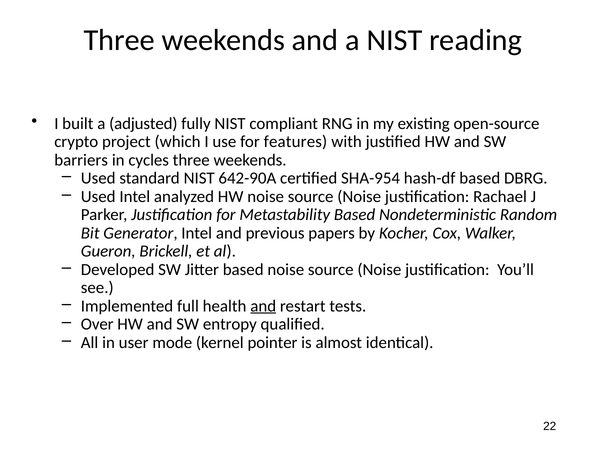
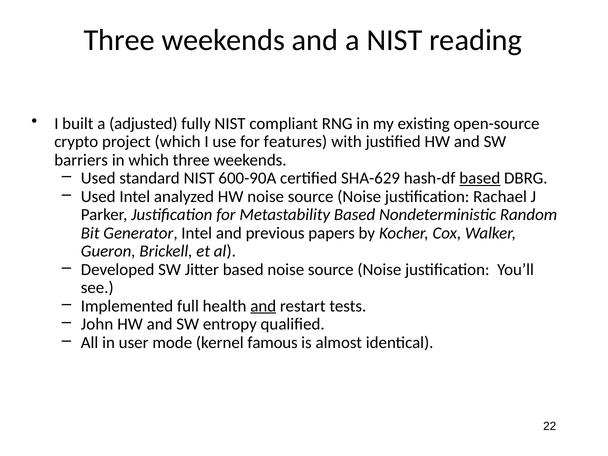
in cycles: cycles -> which (149, 160)
642-90A: 642-90A -> 600-90A (247, 178)
SHA-954: SHA-954 -> SHA-629 (371, 178)
based underline: none -> present (480, 178)
Over: Over -> John (97, 324)
pointer: pointer -> famous (273, 342)
